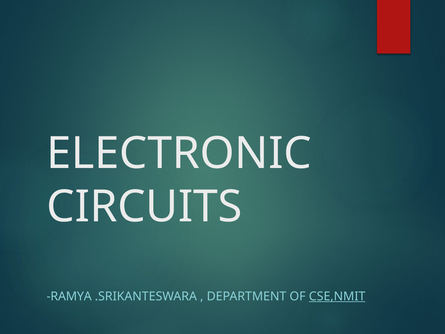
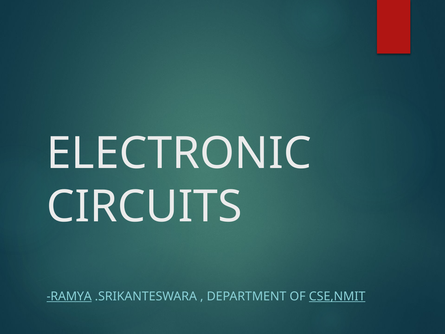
RAMYA underline: none -> present (69, 296)
